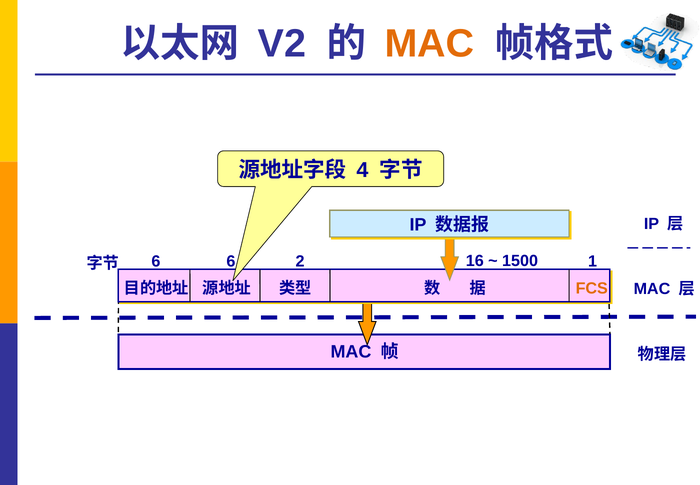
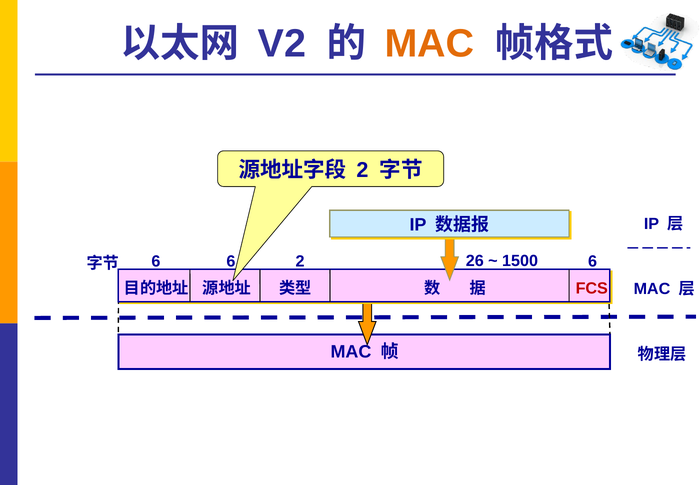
4: 4 -> 2 (362, 170)
1: 1 -> 6 (593, 261)
16: 16 -> 26 (475, 261)
FCS colour: orange -> red (592, 288)
